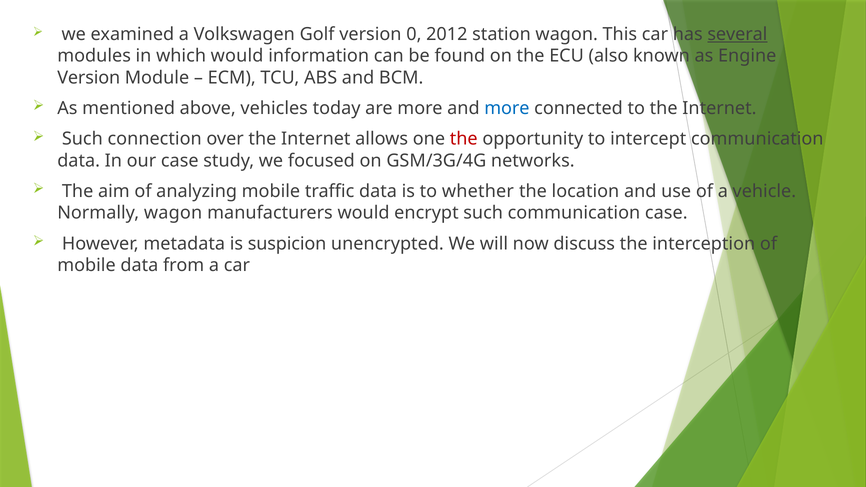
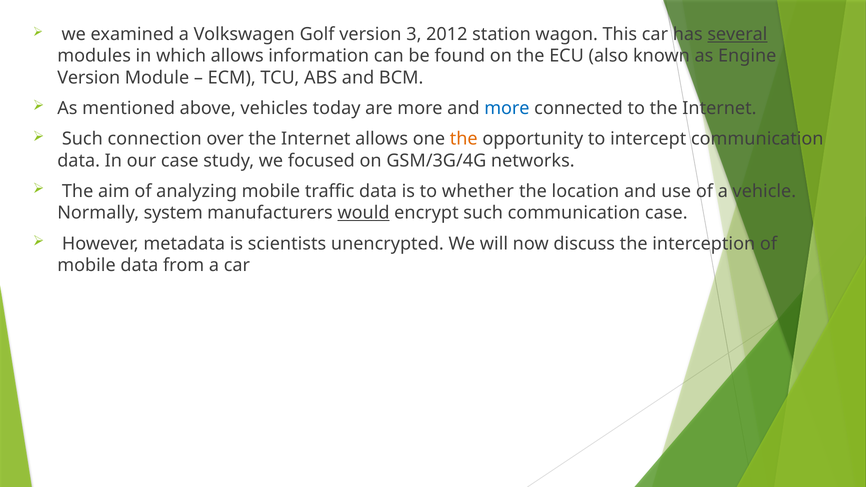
0: 0 -> 3 (414, 34)
which would: would -> allows (237, 56)
the colour: red -> orange (464, 139)
Normally wagon: wagon -> system (173, 213)
would underline: none -> present (364, 213)
suspicion: suspicion -> scientists (287, 244)
